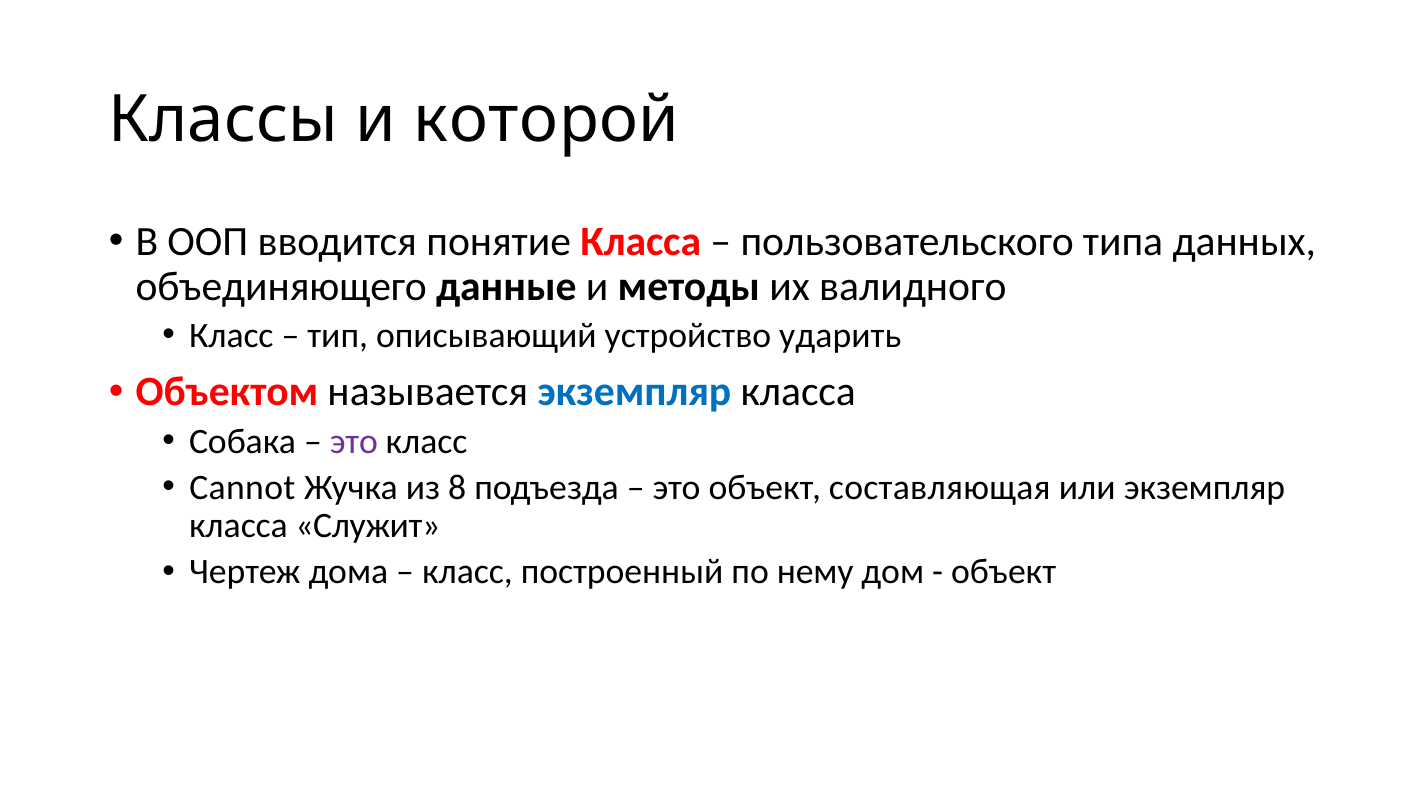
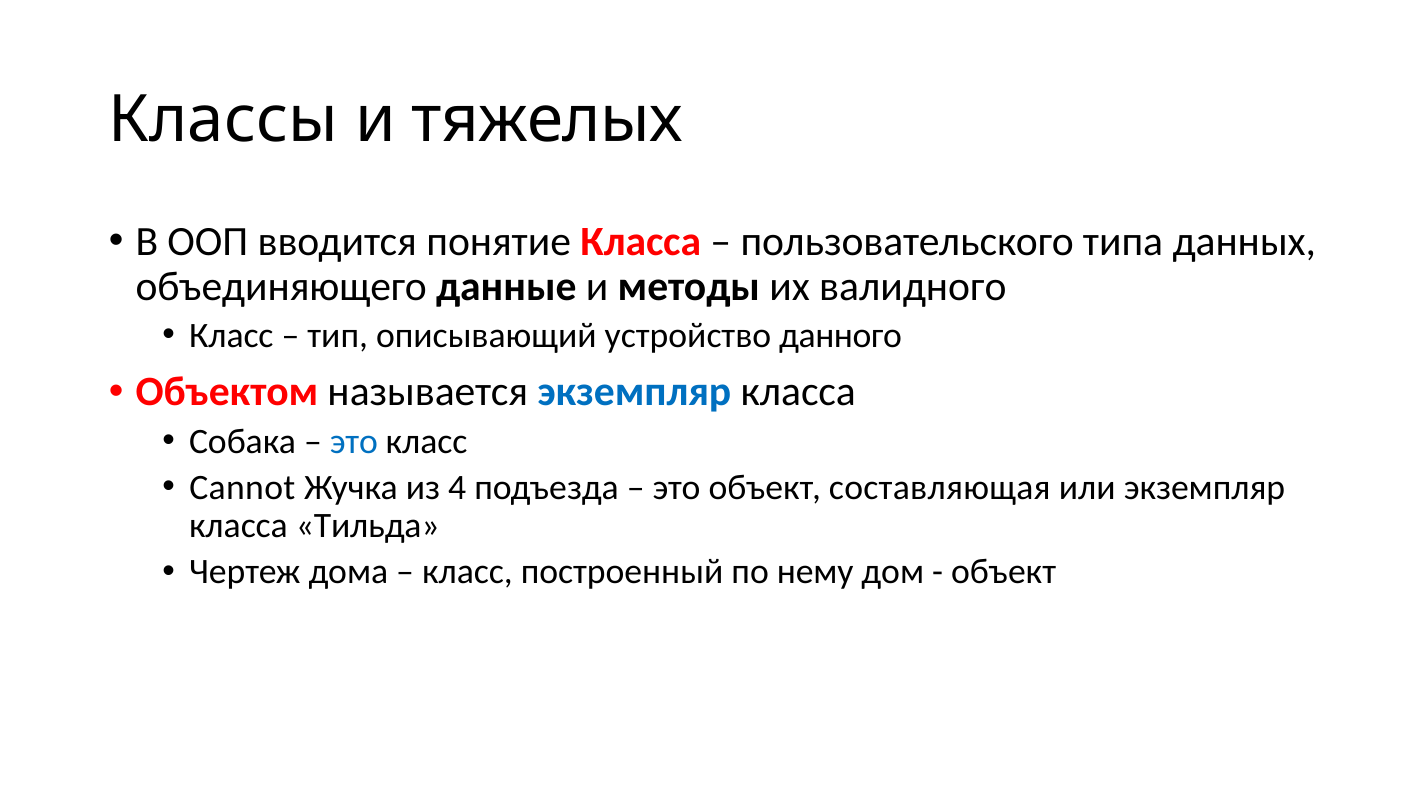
которой: которой -> тяжелых (547, 120)
ударить: ударить -> данного (840, 335)
это colour: purple -> blue (354, 441)
8: 8 -> 4 (457, 487)
Служит: Служит -> Тильда (368, 526)
